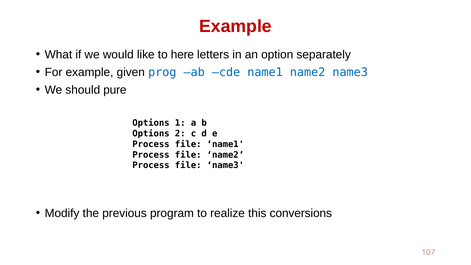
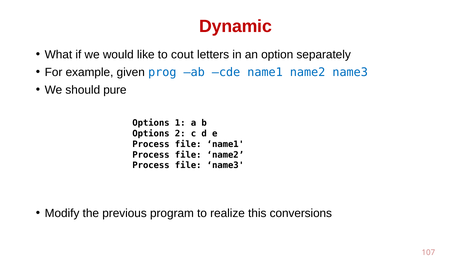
Example: Example -> Dynamic (236, 26)
here: here -> cout (182, 55)
